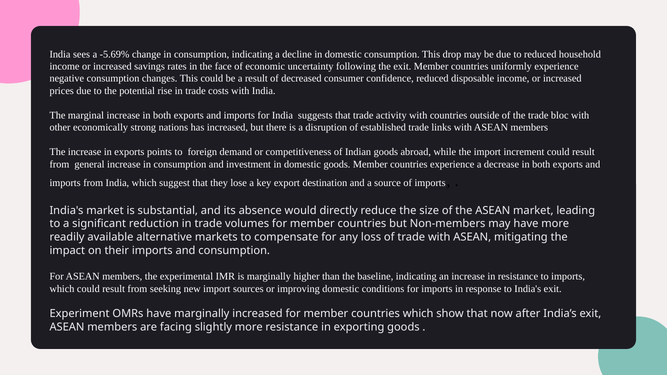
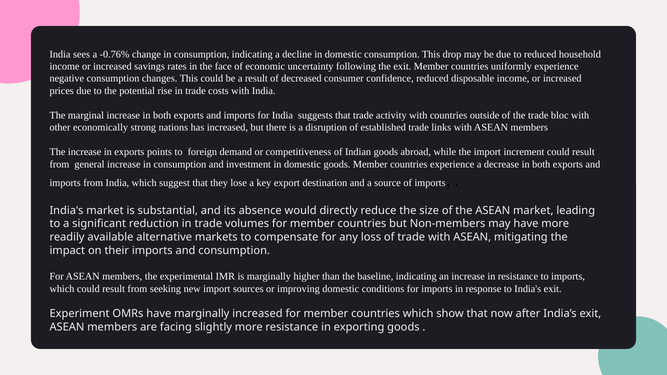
-5.69%: -5.69% -> -0.76% (115, 54)
